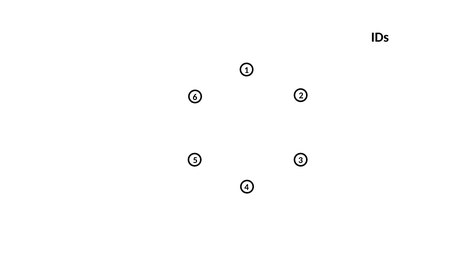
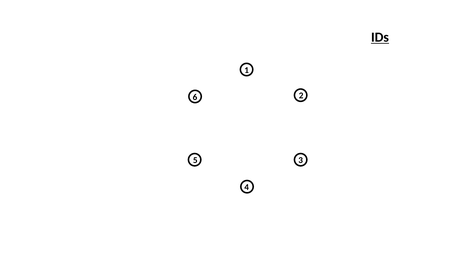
IDs underline: none -> present (380, 37)
